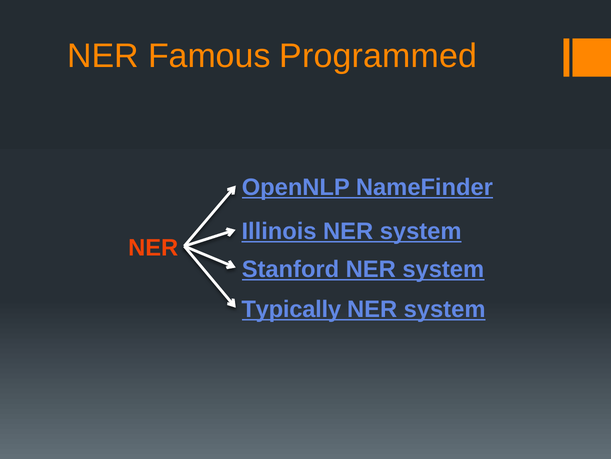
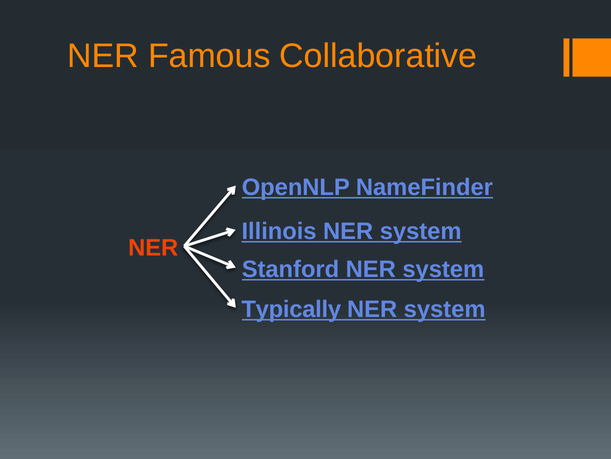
Programmed: Programmed -> Collaborative (378, 56)
